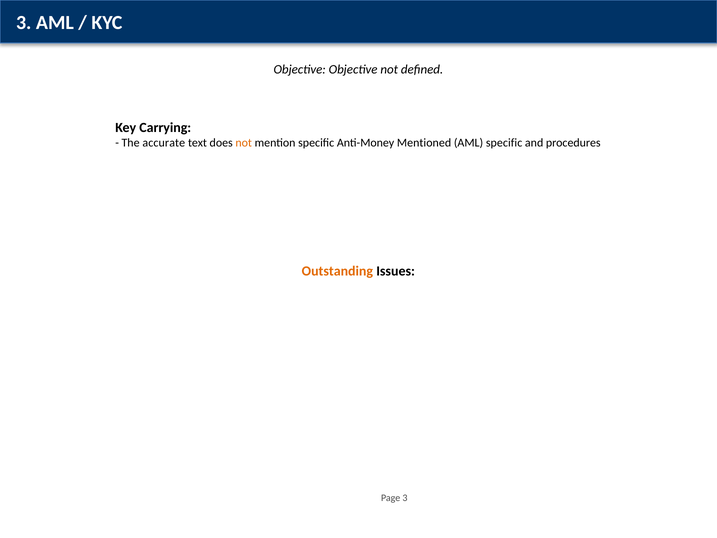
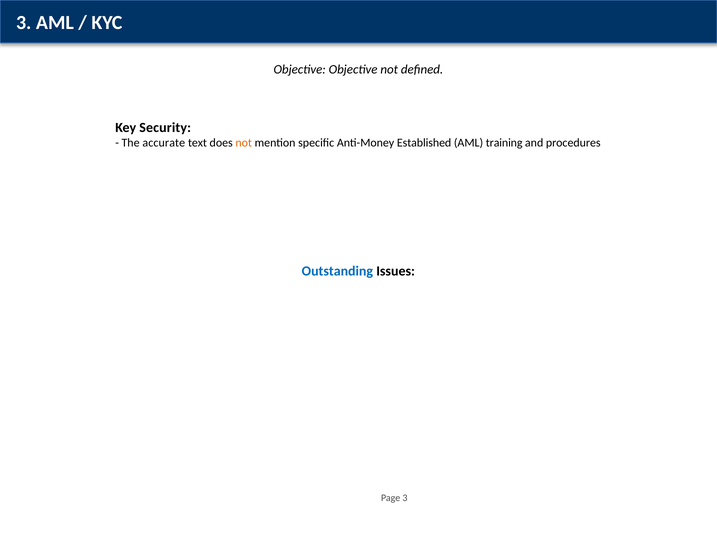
Carrying: Carrying -> Security (165, 128)
Mentioned: Mentioned -> Established (424, 143)
AML specific: specific -> training (504, 143)
Outstanding colour: orange -> blue (337, 271)
